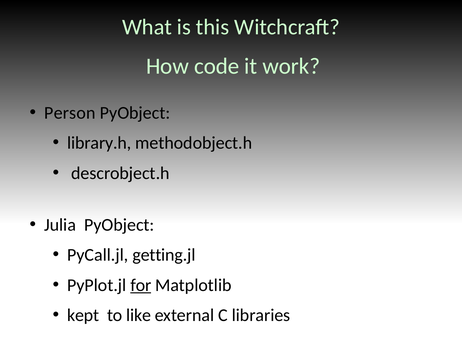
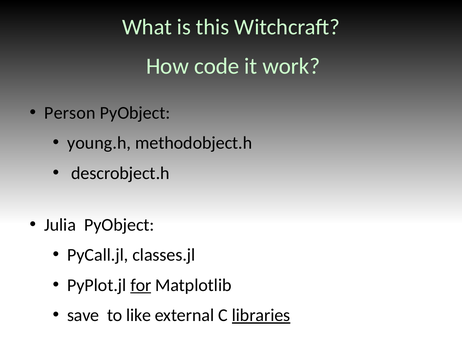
library.h: library.h -> young.h (99, 143)
getting.jl: getting.jl -> classes.jl (164, 255)
kept: kept -> save (83, 316)
libraries underline: none -> present (261, 316)
